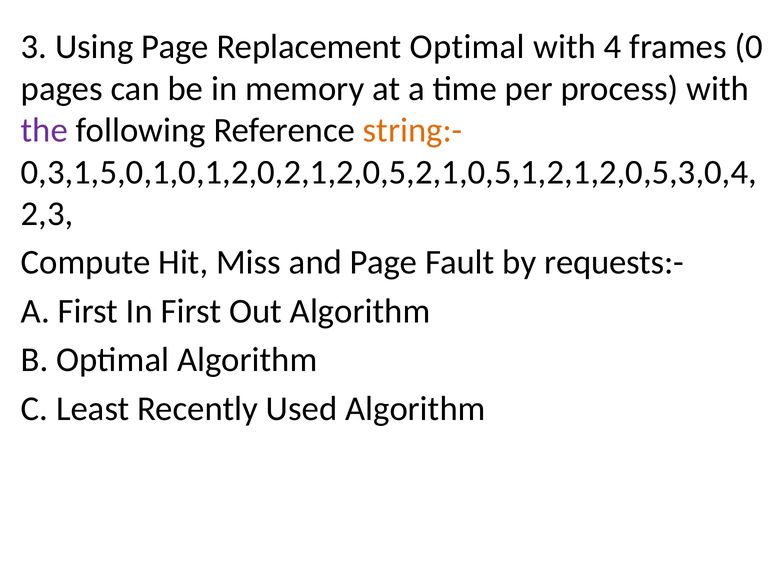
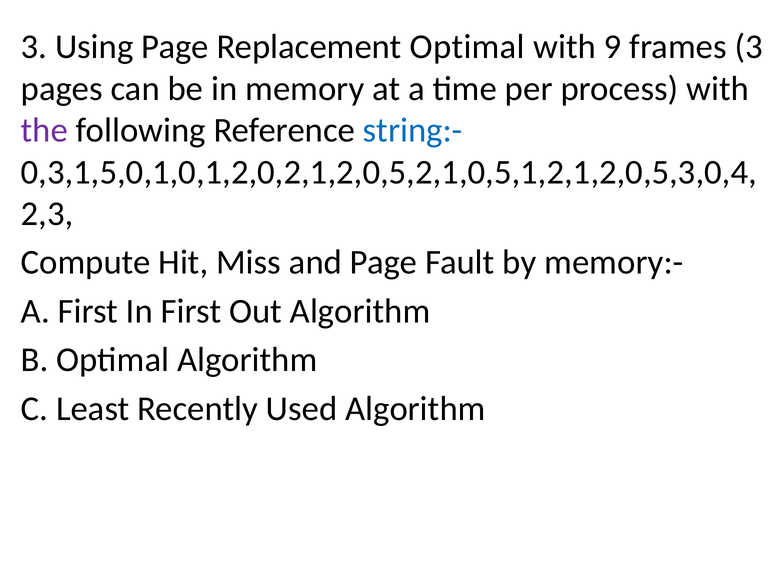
4: 4 -> 9 (613, 47)
frames 0: 0 -> 3 (749, 47)
string:- colour: orange -> blue (413, 130)
requests:-: requests:- -> memory:- (614, 262)
